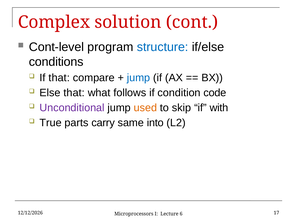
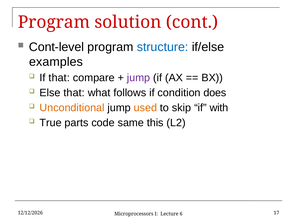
Complex: Complex -> Program (54, 22)
conditions: conditions -> examples (56, 62)
jump colour: blue -> purple (139, 78)
code: code -> does (215, 93)
Unconditional colour: purple -> orange (72, 108)
carry: carry -> code (103, 123)
into: into -> this (155, 123)
